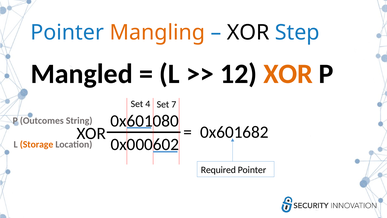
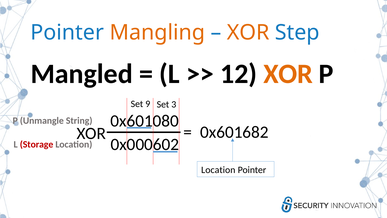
XOR colour: black -> orange (248, 32)
4: 4 -> 9 (148, 104)
7: 7 -> 3 (174, 104)
Outcomes: Outcomes -> Unmangle (42, 121)
Storage colour: orange -> red (37, 144)
Required: Required -> Location (218, 170)
